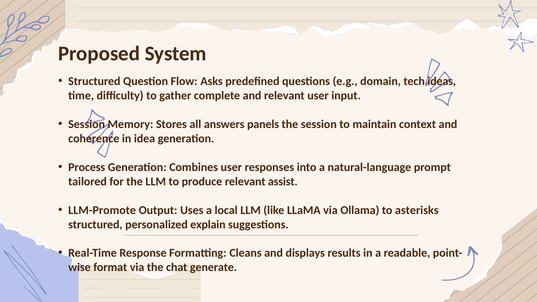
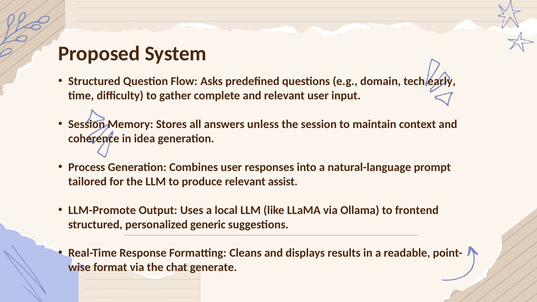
ideas: ideas -> early (442, 81)
panels: panels -> unless (263, 124)
asterisks: asterisks -> frontend (417, 210)
explain: explain -> generic (208, 224)
